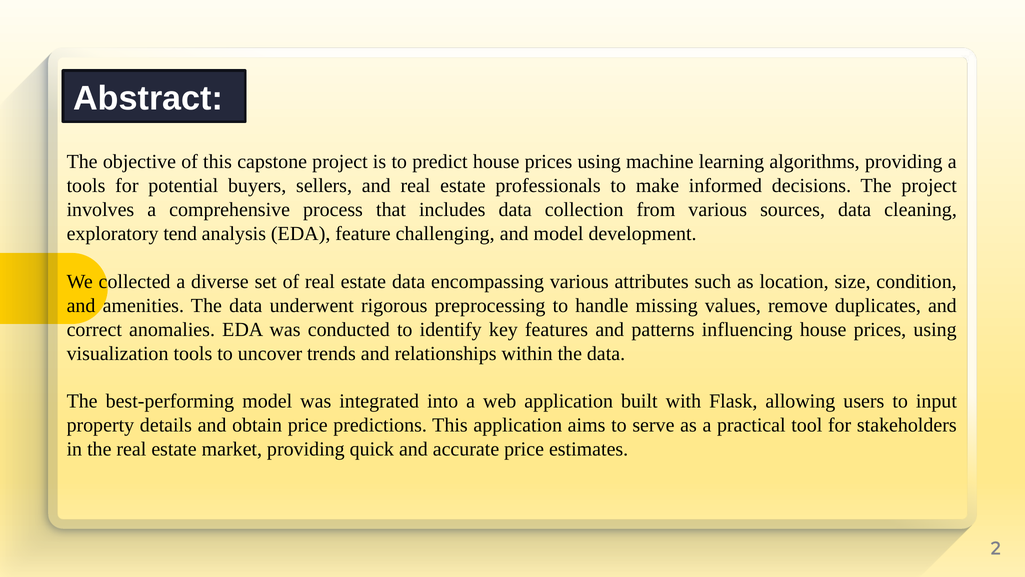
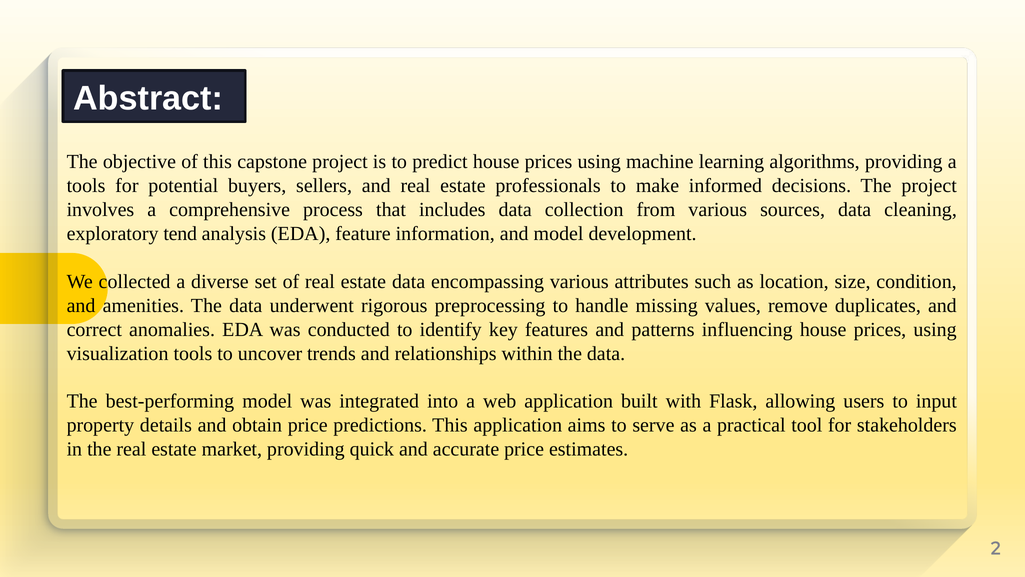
challenging: challenging -> information (445, 234)
